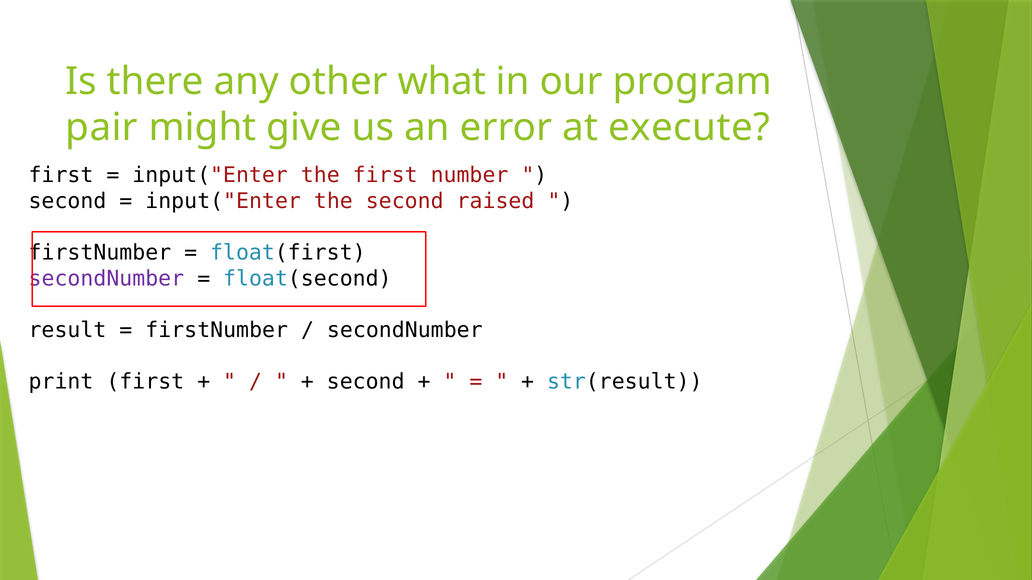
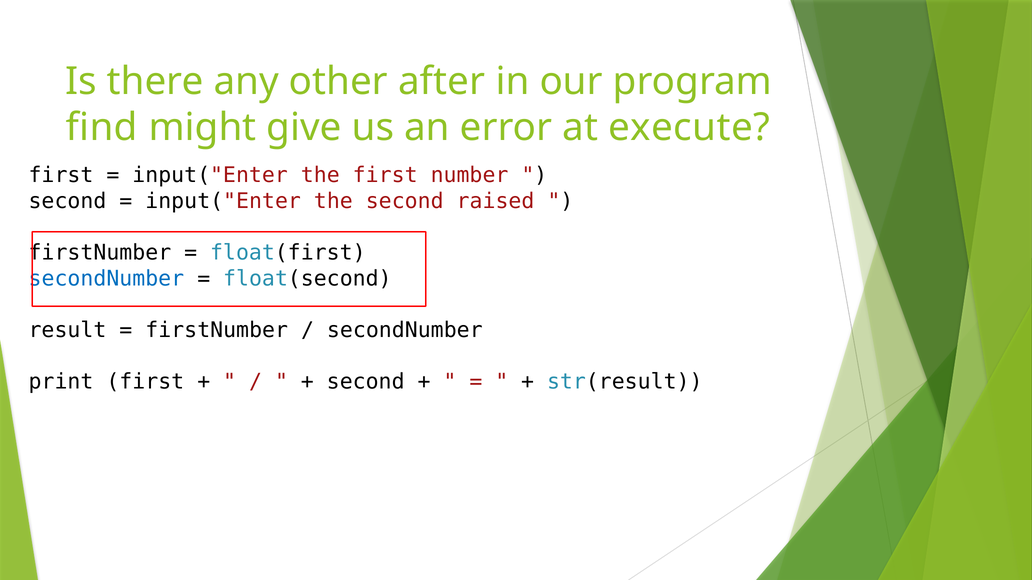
what: what -> after (442, 81)
pair: pair -> find (102, 128)
secondNumber colour: purple -> blue (106, 279)
